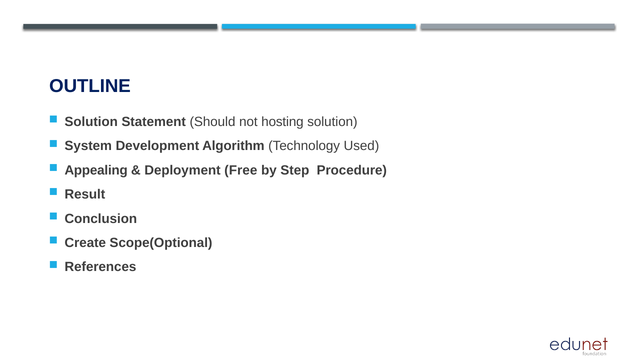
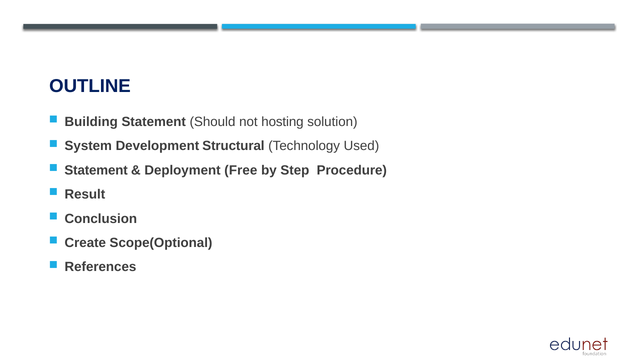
Solution: Solution -> Building (91, 122)
Algorithm: Algorithm -> Structural (233, 146)
Appealing: Appealing -> Statement (96, 170)
